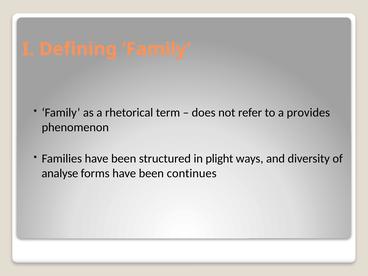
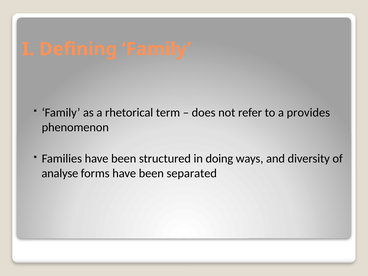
plight: plight -> doing (219, 159)
continues: continues -> separated (192, 173)
